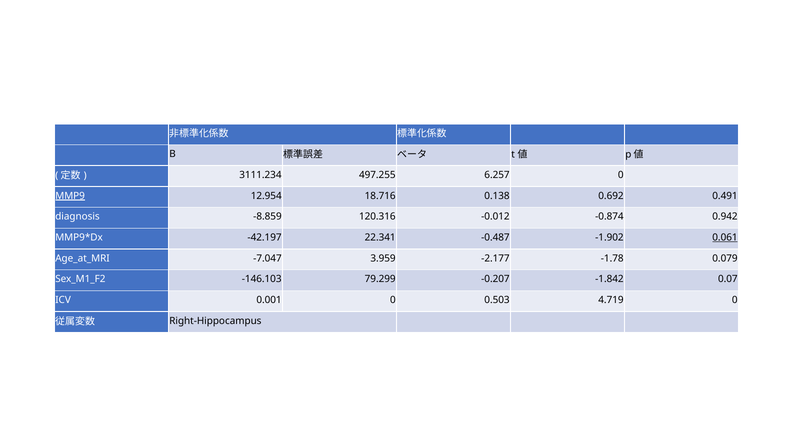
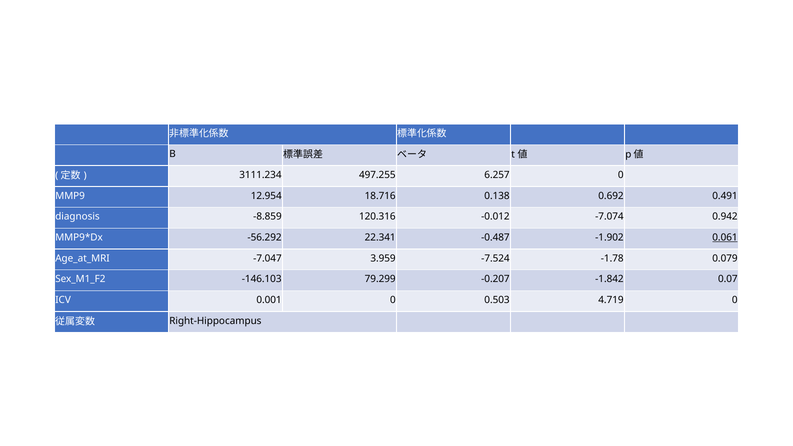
MMP9 underline: present -> none (70, 196)
-0.874: -0.874 -> -7.074 (609, 217)
-42.197: -42.197 -> -56.292 (265, 237)
-2.177: -2.177 -> -7.524 (495, 258)
